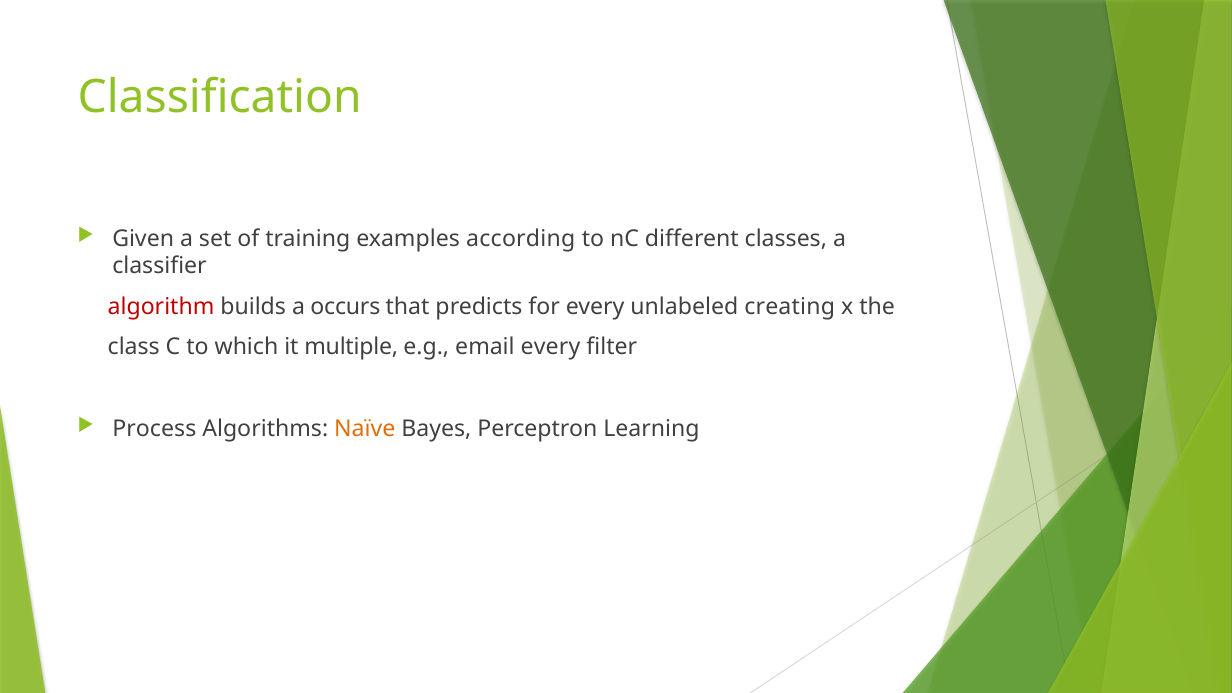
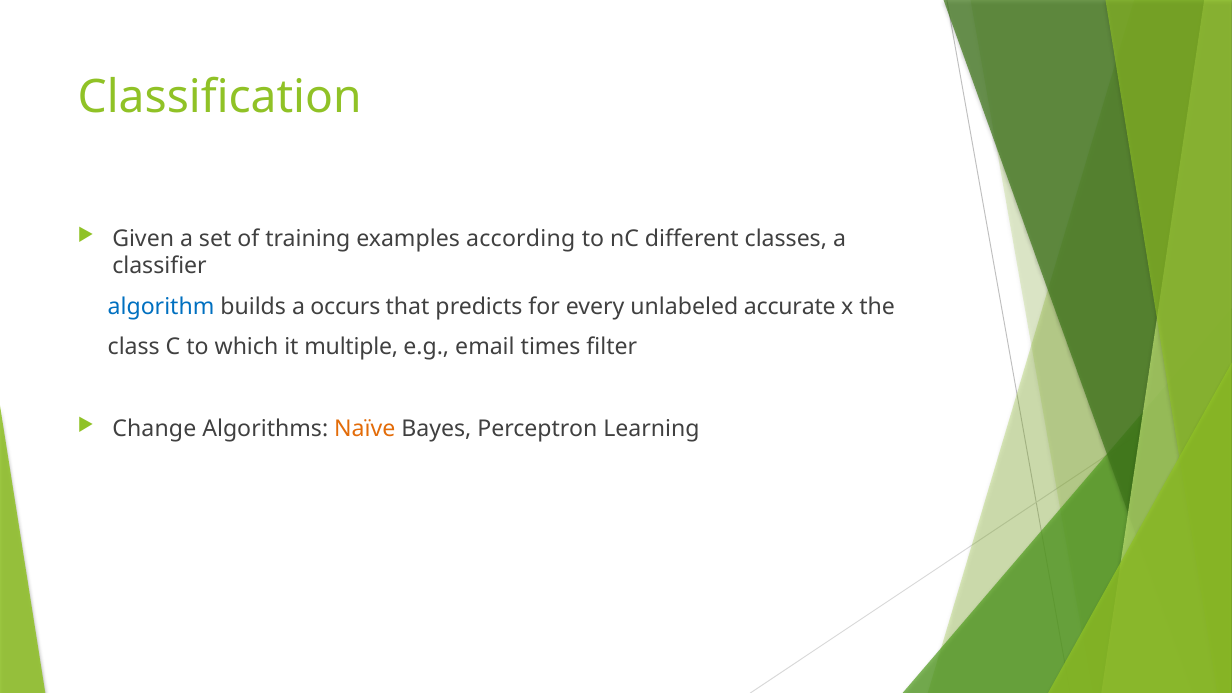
algorithm colour: red -> blue (161, 307)
creating: creating -> accurate (790, 307)
email every: every -> times (551, 347)
Process: Process -> Change (154, 428)
